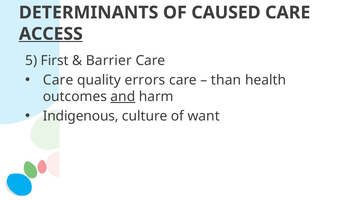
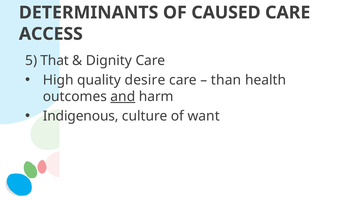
ACCESS underline: present -> none (51, 34)
First: First -> That (55, 61)
Barrier: Barrier -> Dignity (109, 61)
Care: Care -> High (58, 80)
errors: errors -> desire (145, 80)
